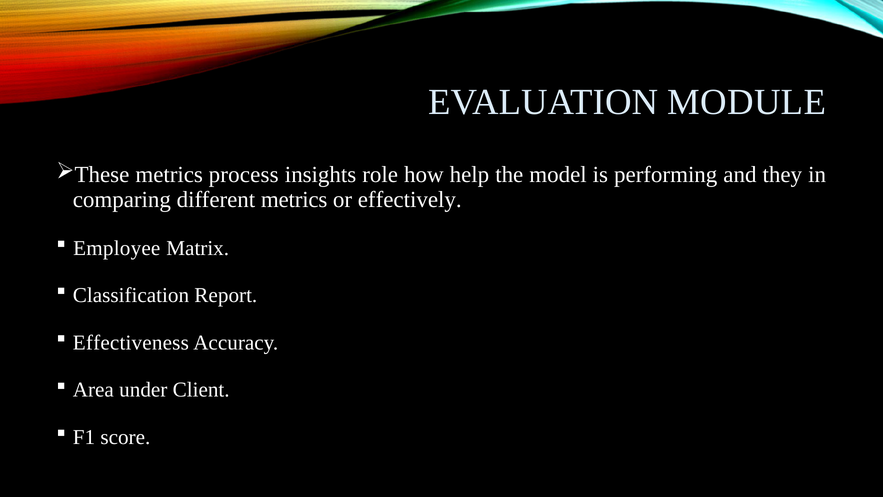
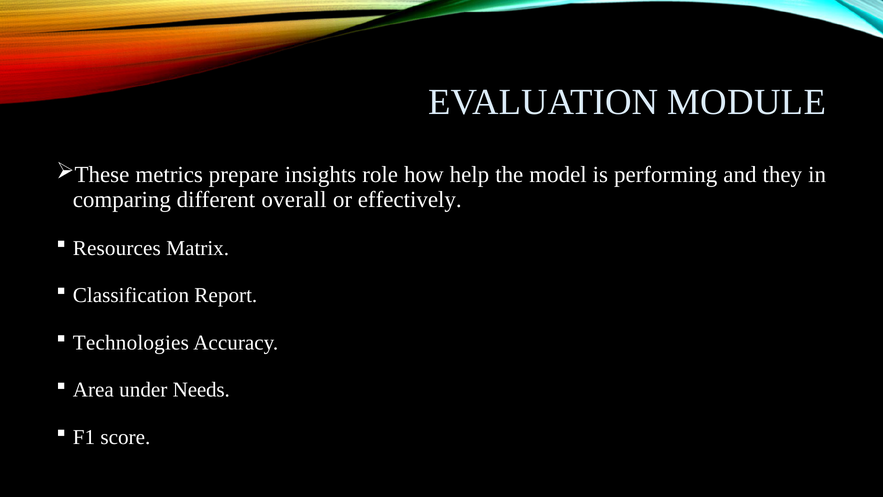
process: process -> prepare (244, 175)
different metrics: metrics -> overall (294, 199)
Employee: Employee -> Resources (117, 248)
Effectiveness: Effectiveness -> Technologies (131, 342)
Client: Client -> Needs (201, 390)
